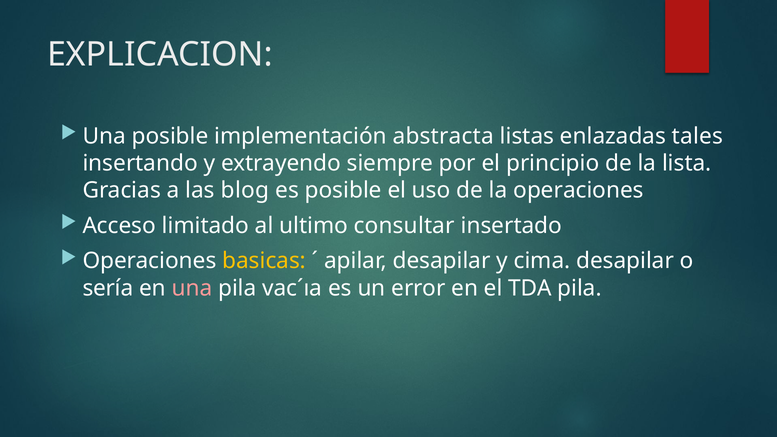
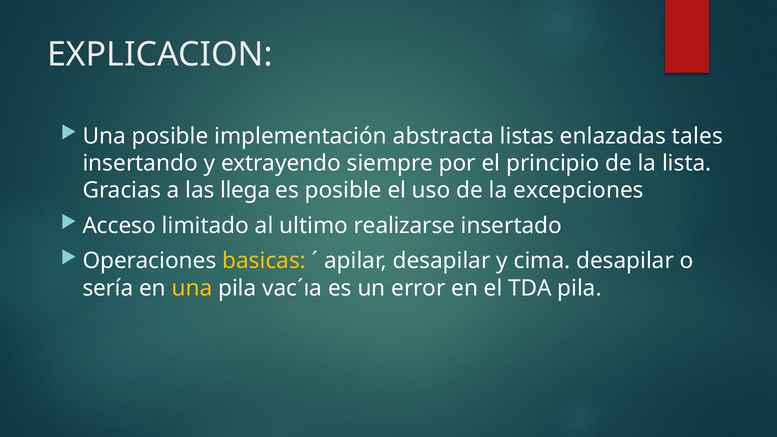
blog: blog -> llega (245, 190)
la operaciones: operaciones -> excepciones (578, 190)
consultar: consultar -> realizarse (404, 226)
una colour: pink -> yellow (192, 288)
